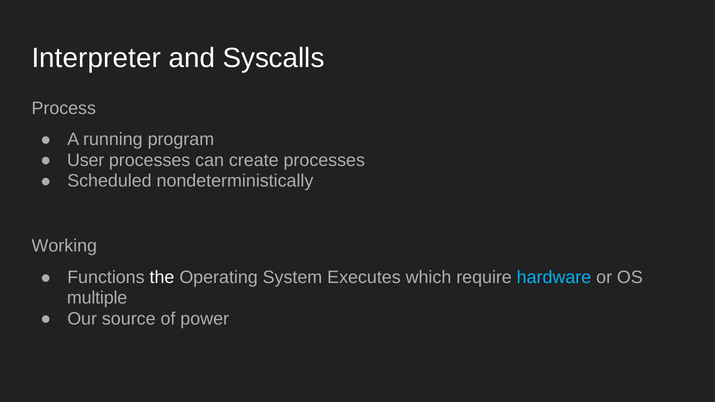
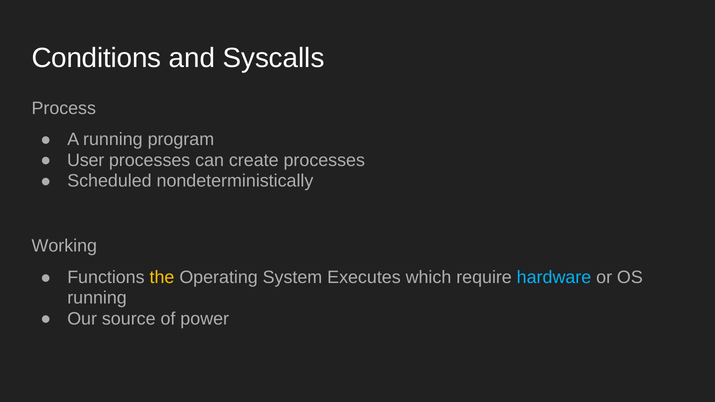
Interpreter: Interpreter -> Conditions (96, 58)
the colour: white -> yellow (162, 277)
multiple: multiple -> running (97, 298)
